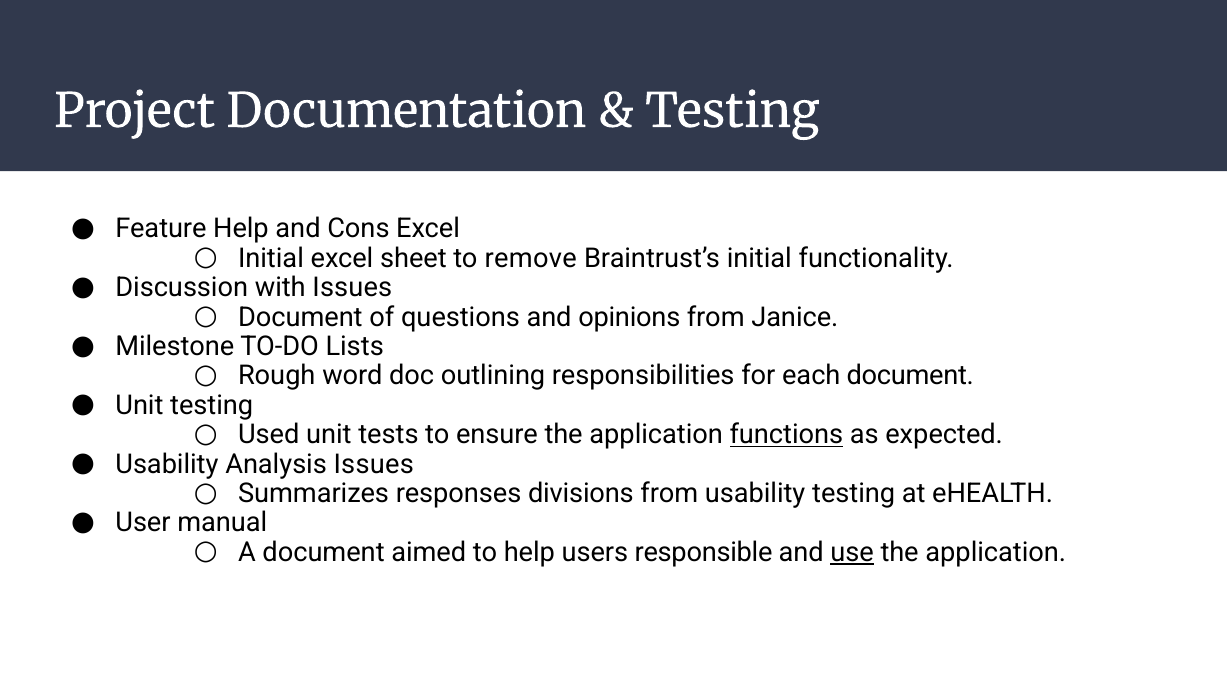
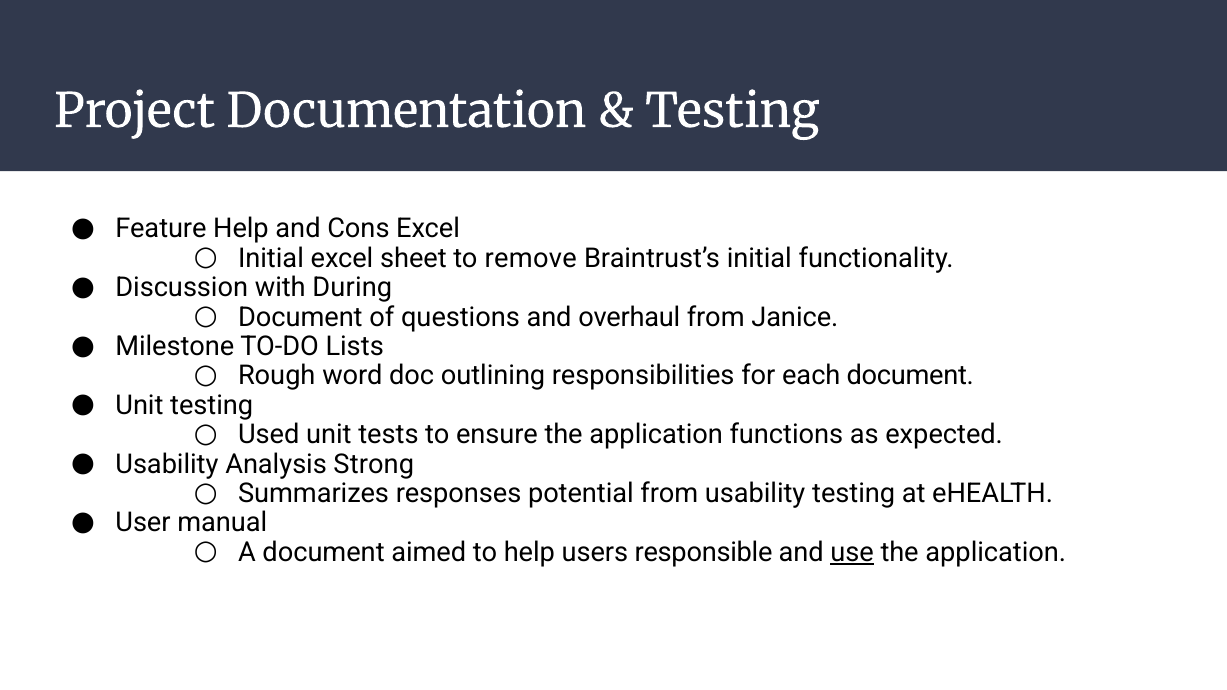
with Issues: Issues -> During (352, 288)
opinions: opinions -> overhaul (629, 317)
functions underline: present -> none (786, 435)
Analysis Issues: Issues -> Strong (374, 464)
divisions: divisions -> potential (581, 494)
